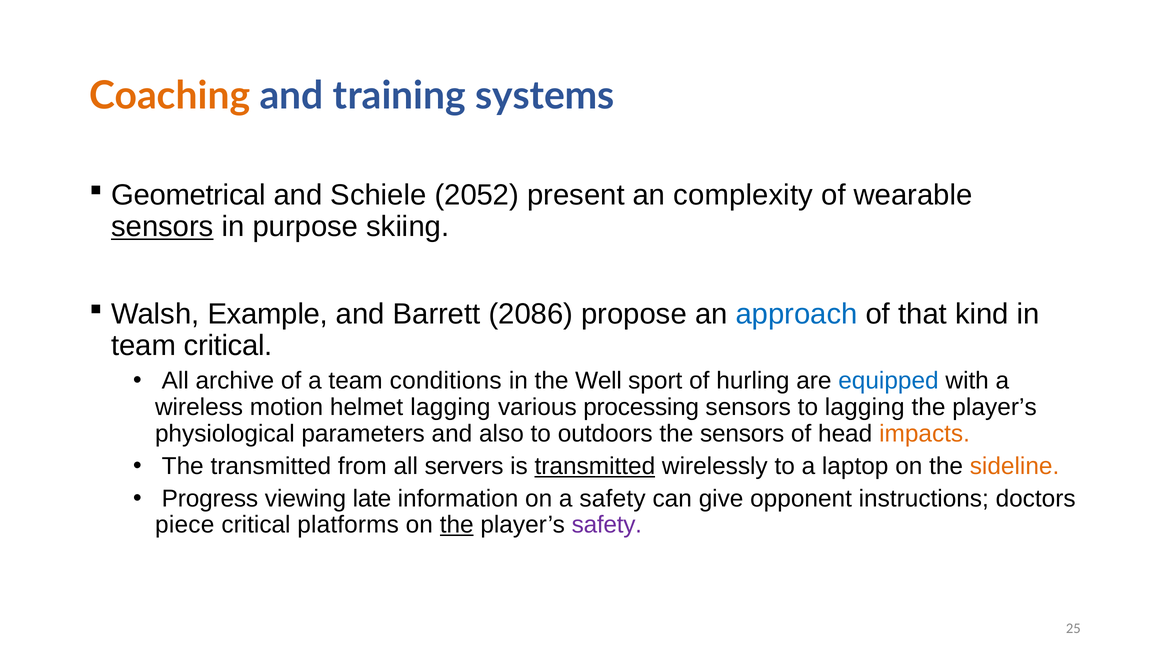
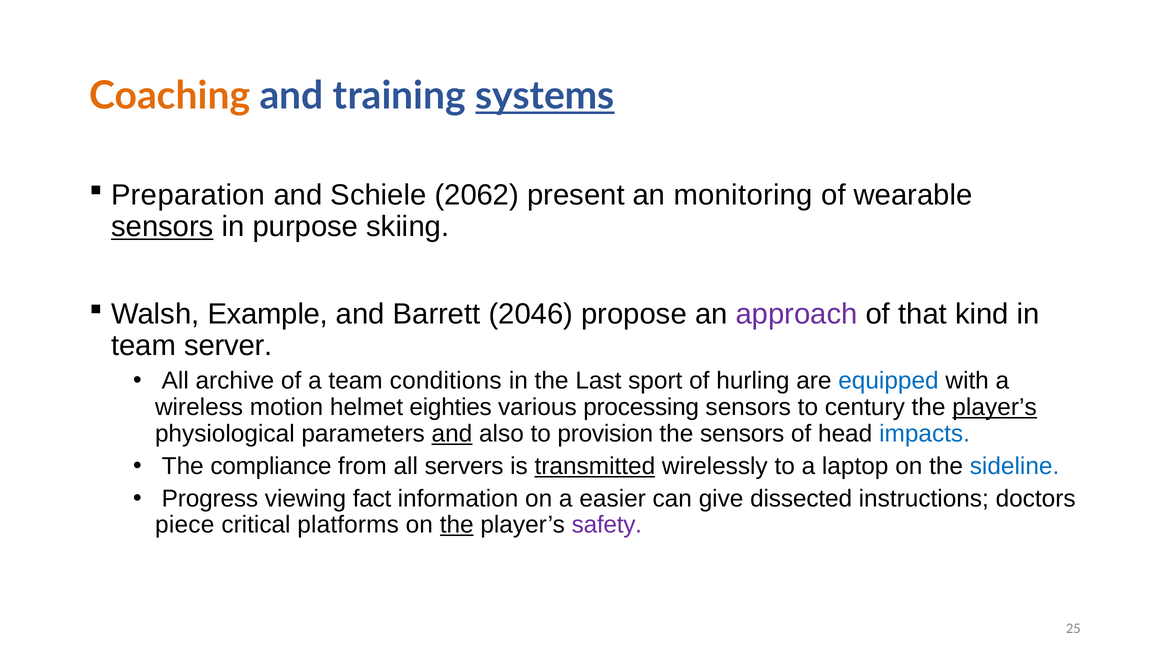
systems underline: none -> present (545, 96)
Geometrical: Geometrical -> Preparation (188, 195)
2052: 2052 -> 2062 (477, 195)
complexity: complexity -> monitoring (743, 195)
2086: 2086 -> 2046 (531, 314)
approach colour: blue -> purple (797, 314)
team critical: critical -> server (228, 346)
Well: Well -> Last (598, 381)
helmet lagging: lagging -> eighties (451, 407)
to lagging: lagging -> century (865, 407)
player’s underline: none -> present (995, 407)
and underline: none -> present (452, 434)
outdoors: outdoors -> provision (605, 434)
impacts colour: orange -> blue (925, 434)
The transmitted: transmitted -> compliance (271, 466)
sideline colour: orange -> blue (1015, 466)
late: late -> fact (372, 499)
a safety: safety -> easier (613, 499)
opponent: opponent -> dissected (801, 499)
